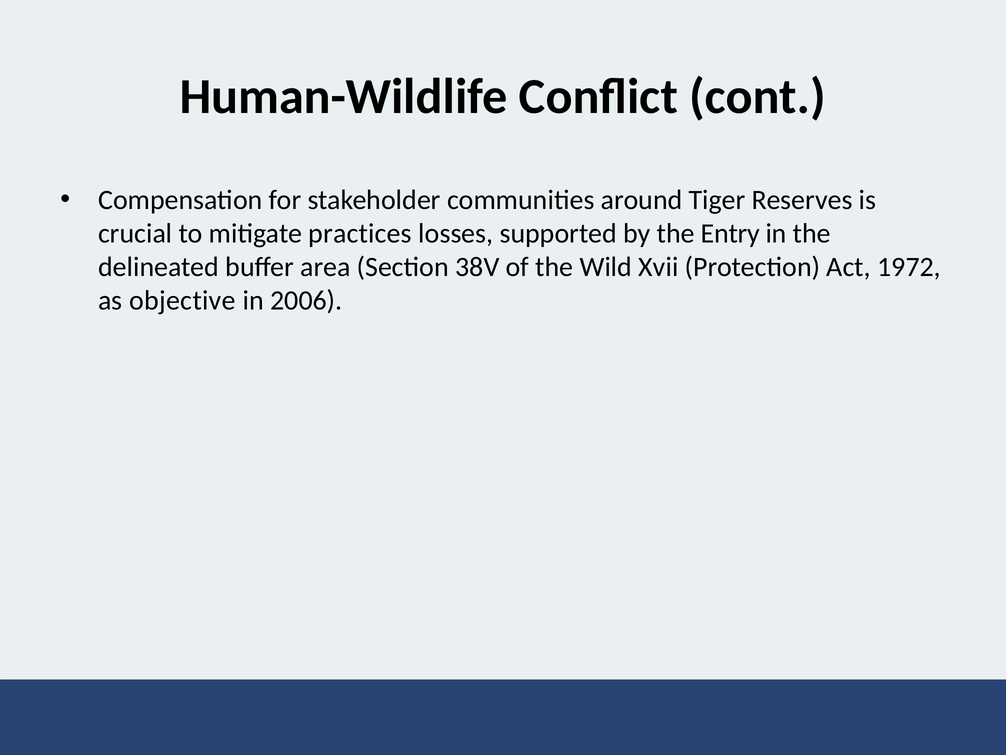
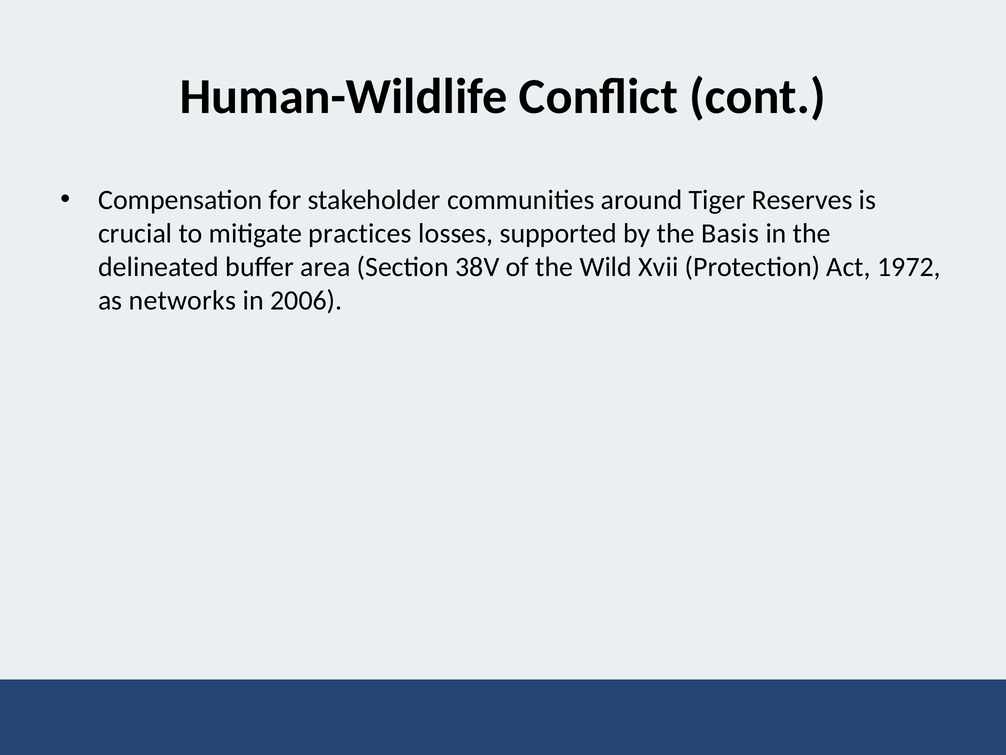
Entry: Entry -> Basis (730, 233)
objective: objective -> networks (182, 300)
